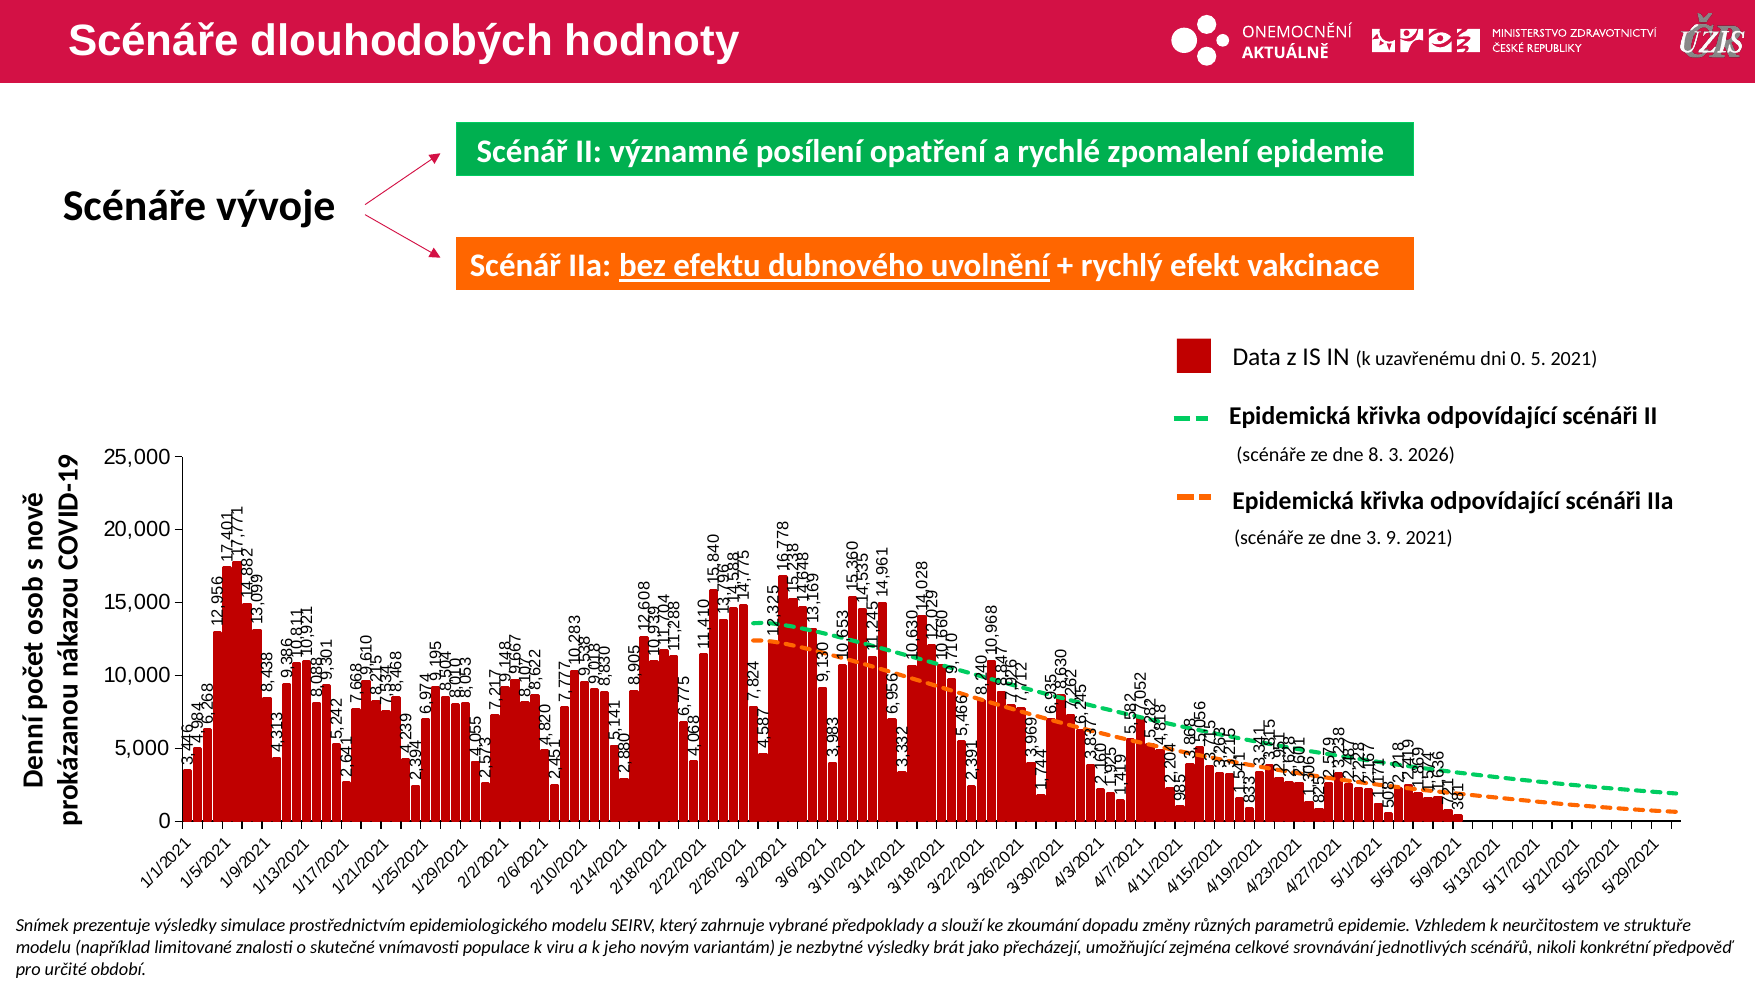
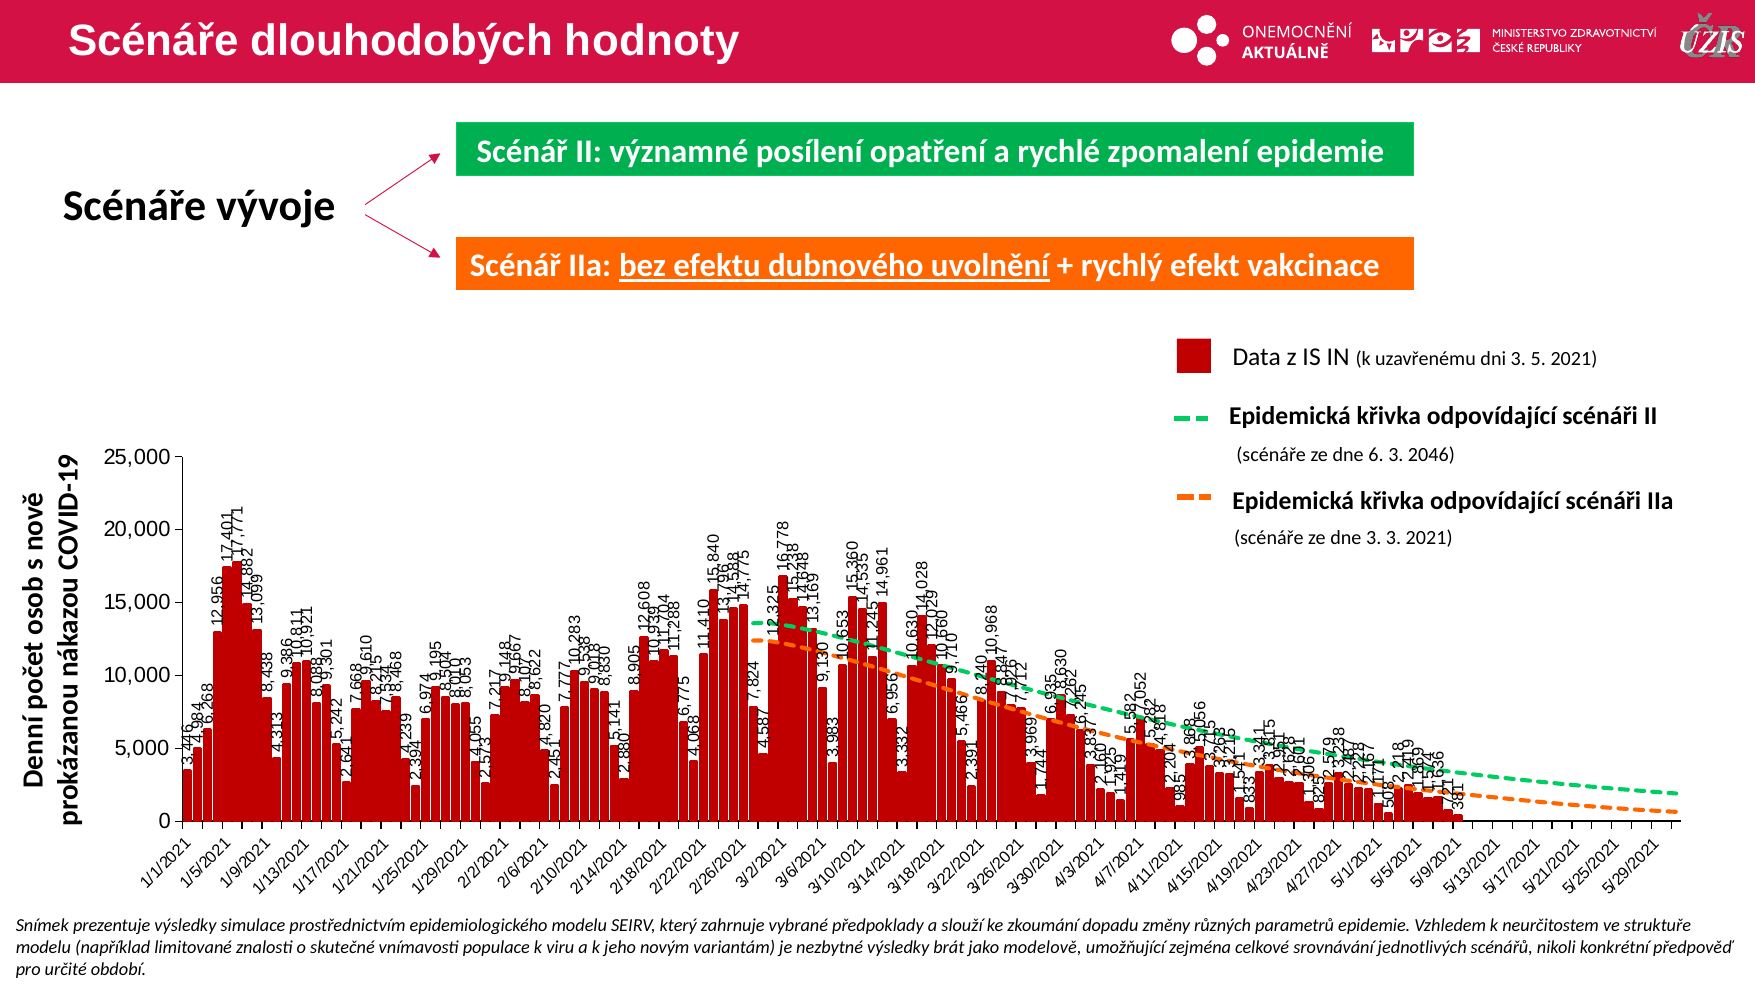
dni 0: 0 -> 3 (1518, 359)
dne 8: 8 -> 6 (1376, 455)
2026: 2026 -> 2046 (1431, 455)
dne 3 9: 9 -> 3 (1394, 538)
přecházejí: přecházejí -> modelově (1042, 948)
